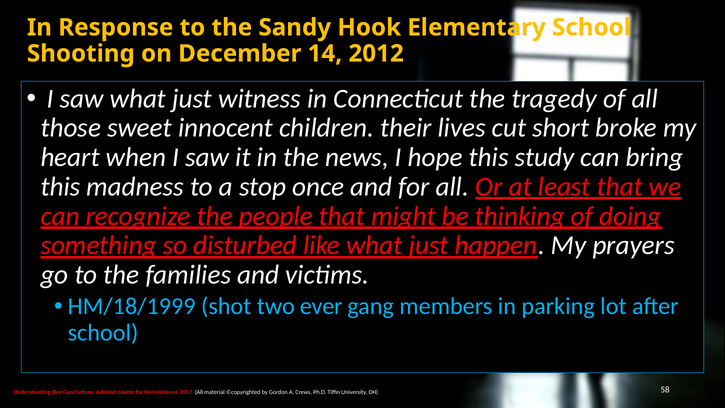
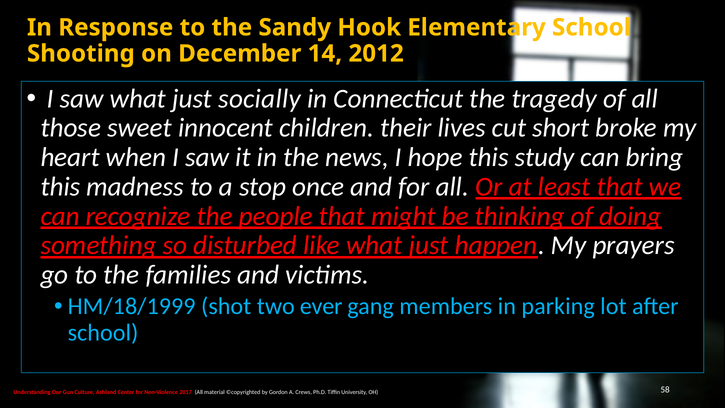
witness: witness -> socially (259, 99)
